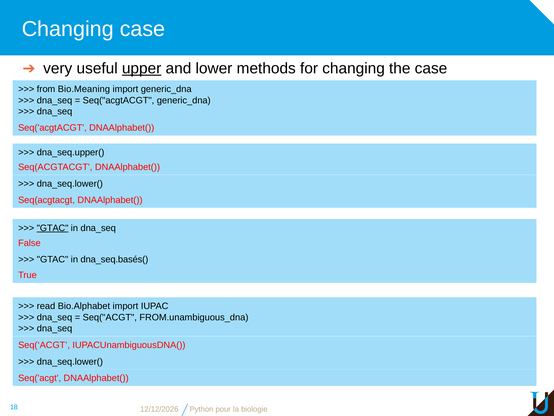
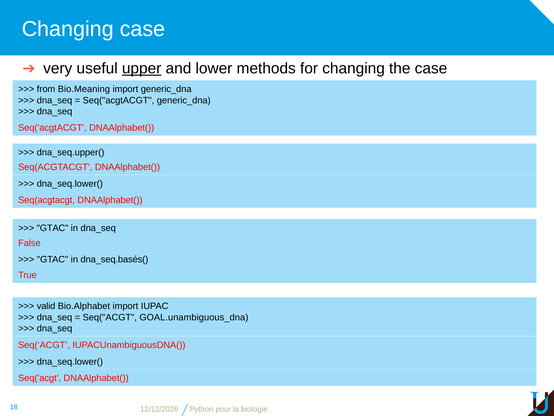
GTAC underline: present -> none (53, 228)
read: read -> valid (46, 306)
FROM.unambiguous_dna: FROM.unambiguous_dna -> GOAL.unambiguous_dna (194, 317)
